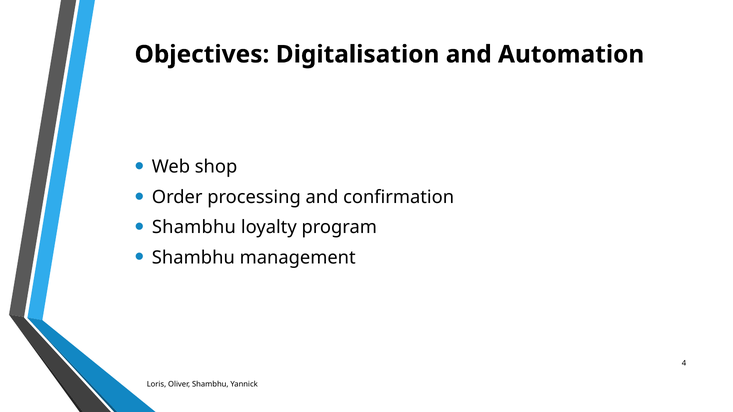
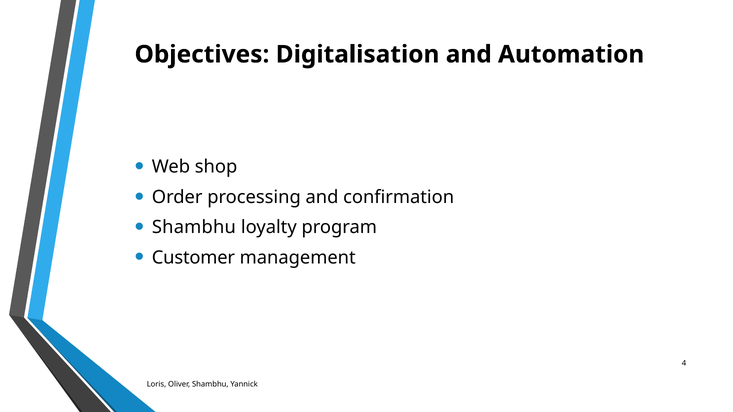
Shambhu: Shambhu -> Customer (193, 258)
